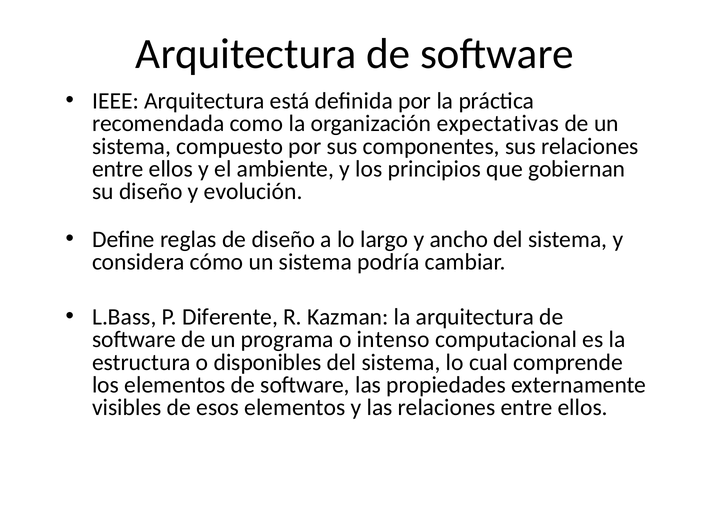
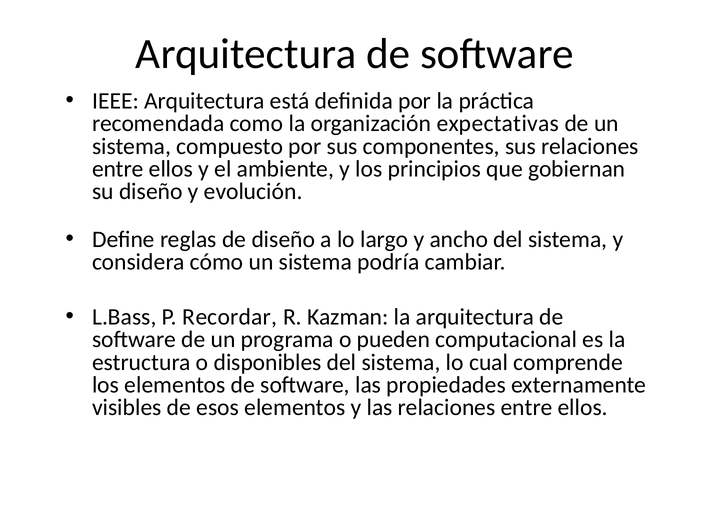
Diferente: Diferente -> Recordar (230, 317)
intenso: intenso -> pueden (393, 340)
